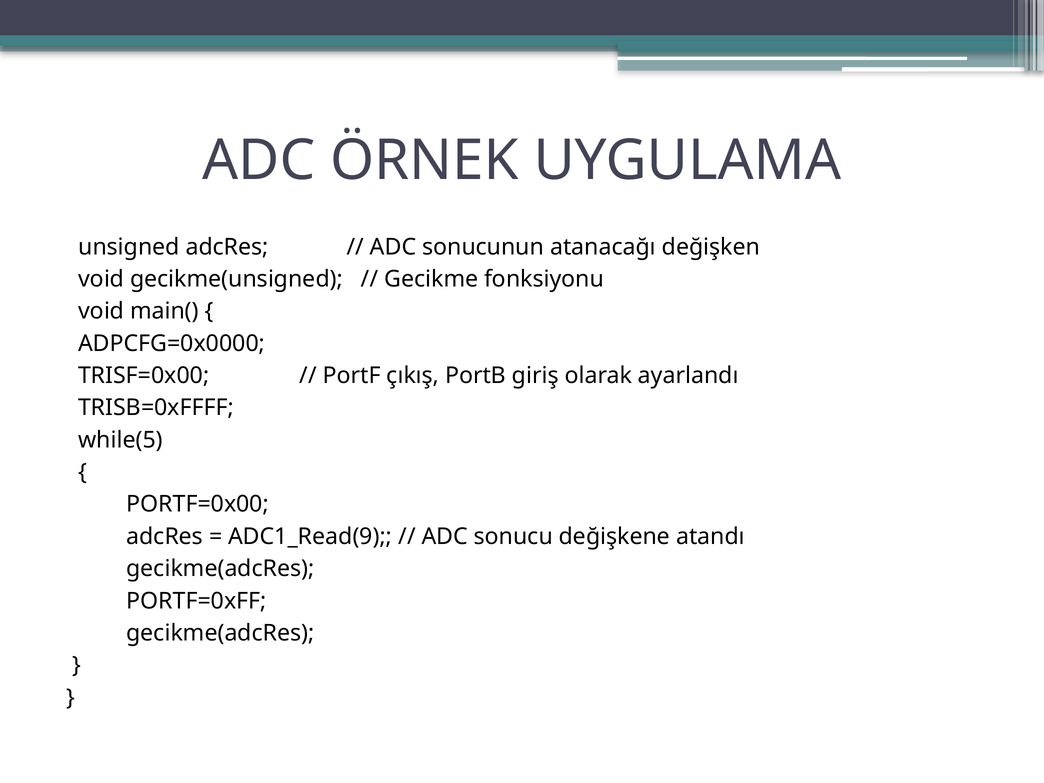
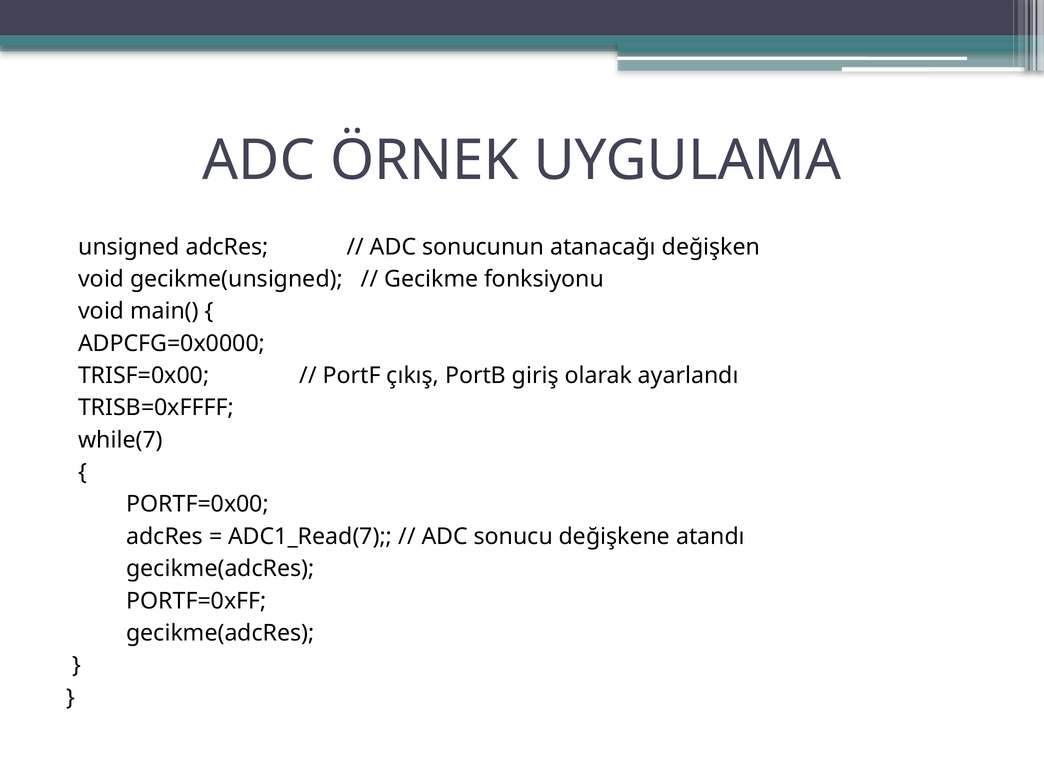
while(5: while(5 -> while(7 (121, 440)
ADC1_Read(9: ADC1_Read(9 -> ADC1_Read(7 (310, 537)
